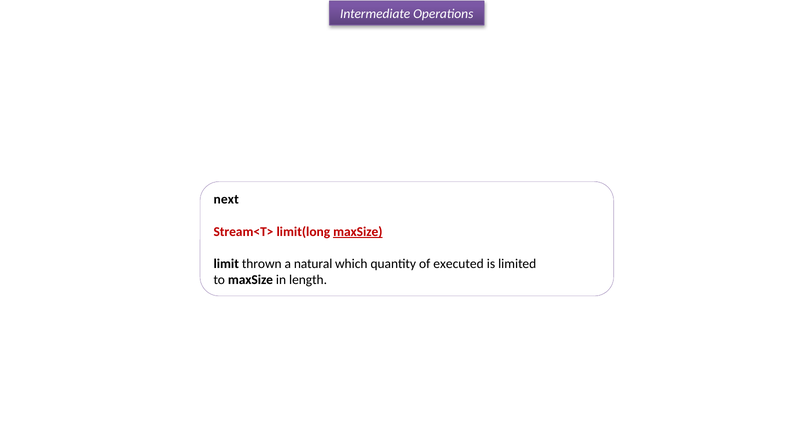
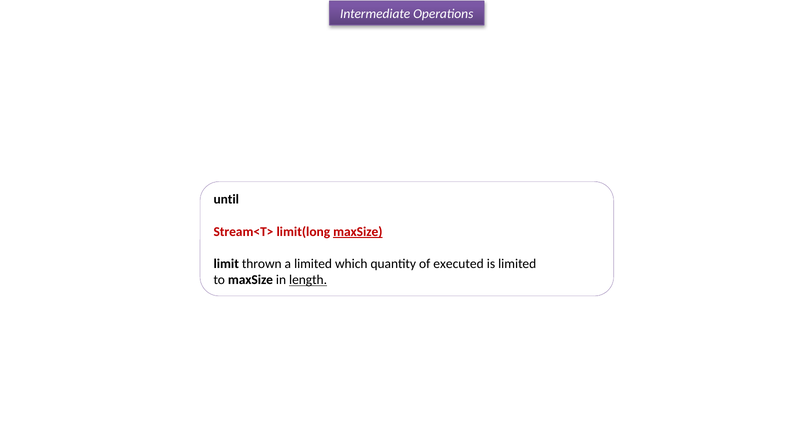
next: next -> until (226, 199)
a natural: natural -> limited (313, 264)
length underline: none -> present (308, 280)
